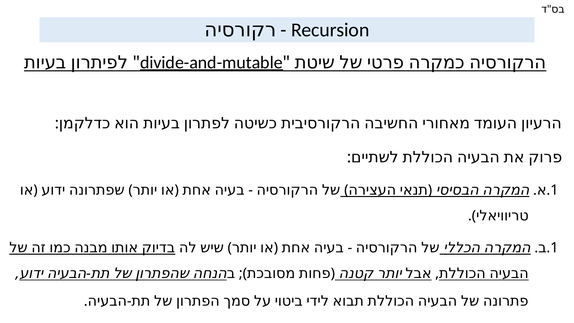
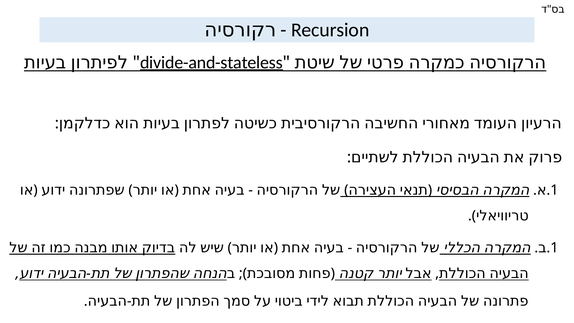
divide-and-mutable: divide-and-mutable -> divide-and-stateless (211, 63)
